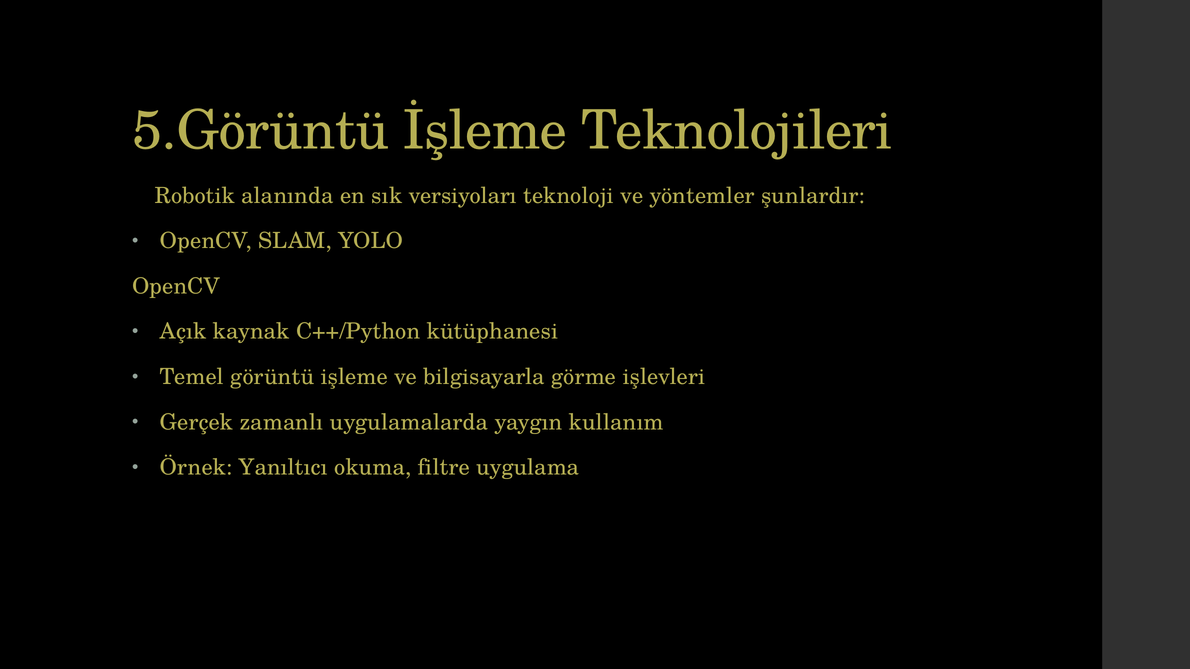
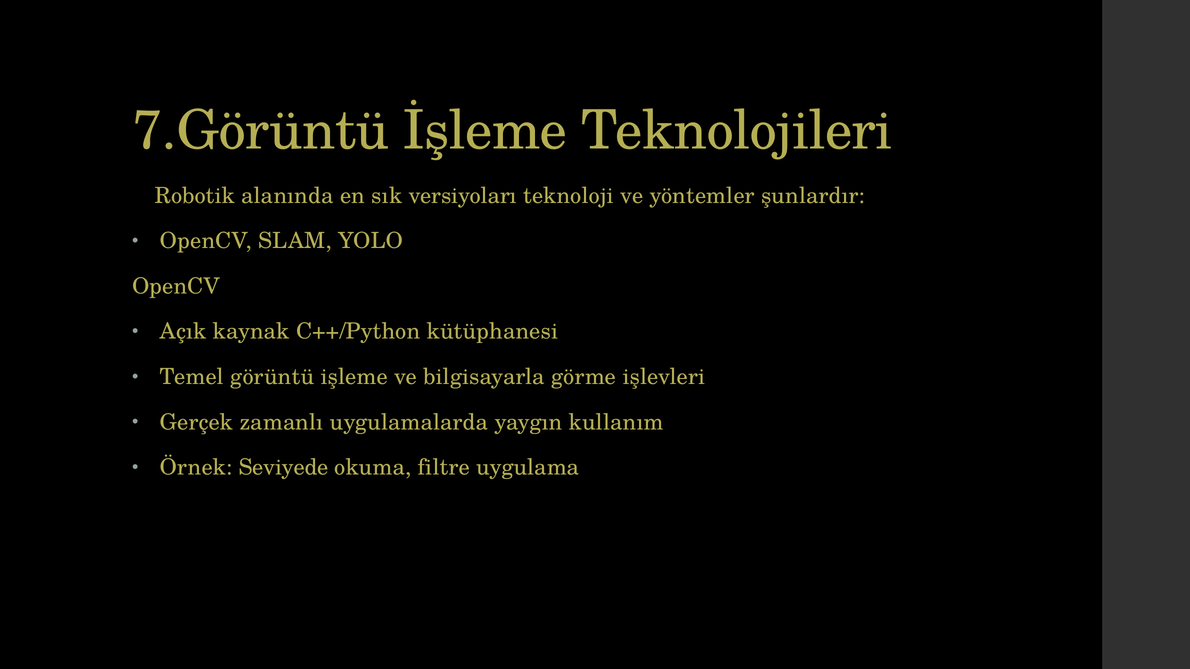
5.Görüntü: 5.Görüntü -> 7.Görüntü (261, 131)
Yanıltıcı: Yanıltıcı -> Seviyede (283, 468)
